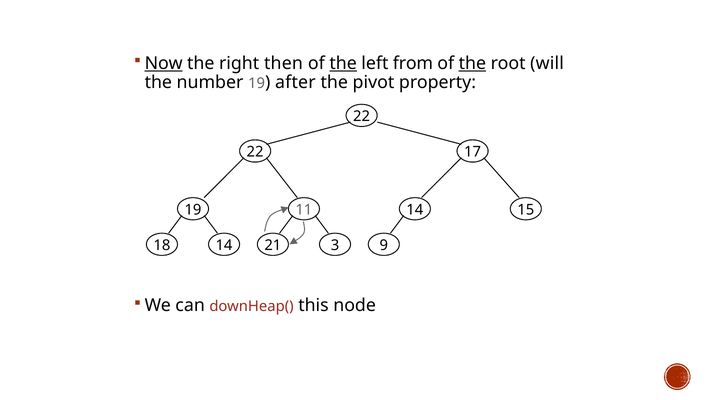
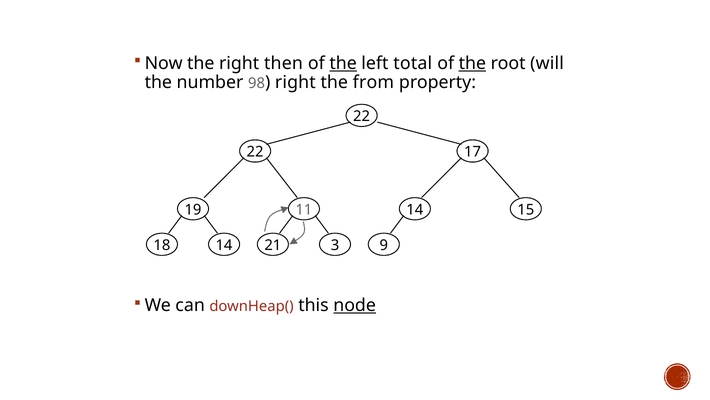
Now underline: present -> none (164, 63)
from: from -> total (413, 63)
number 19: 19 -> 98 (257, 83)
after: after -> right (295, 82)
pivot: pivot -> from (373, 82)
node underline: none -> present (355, 305)
